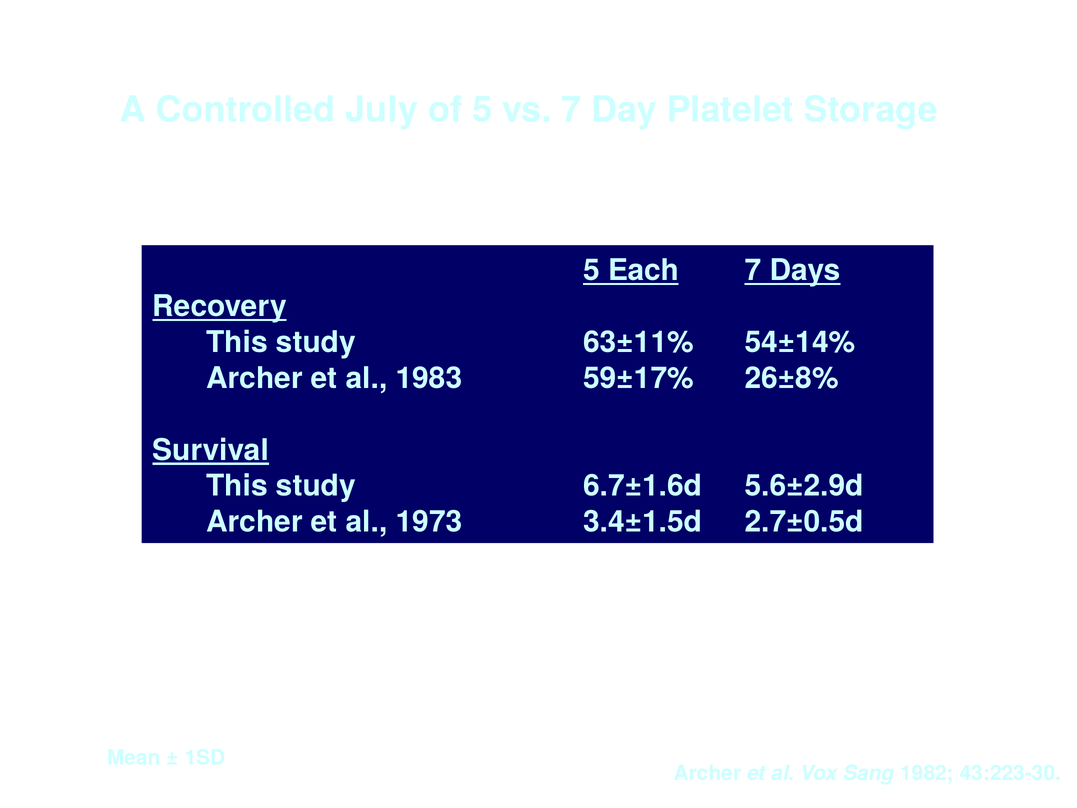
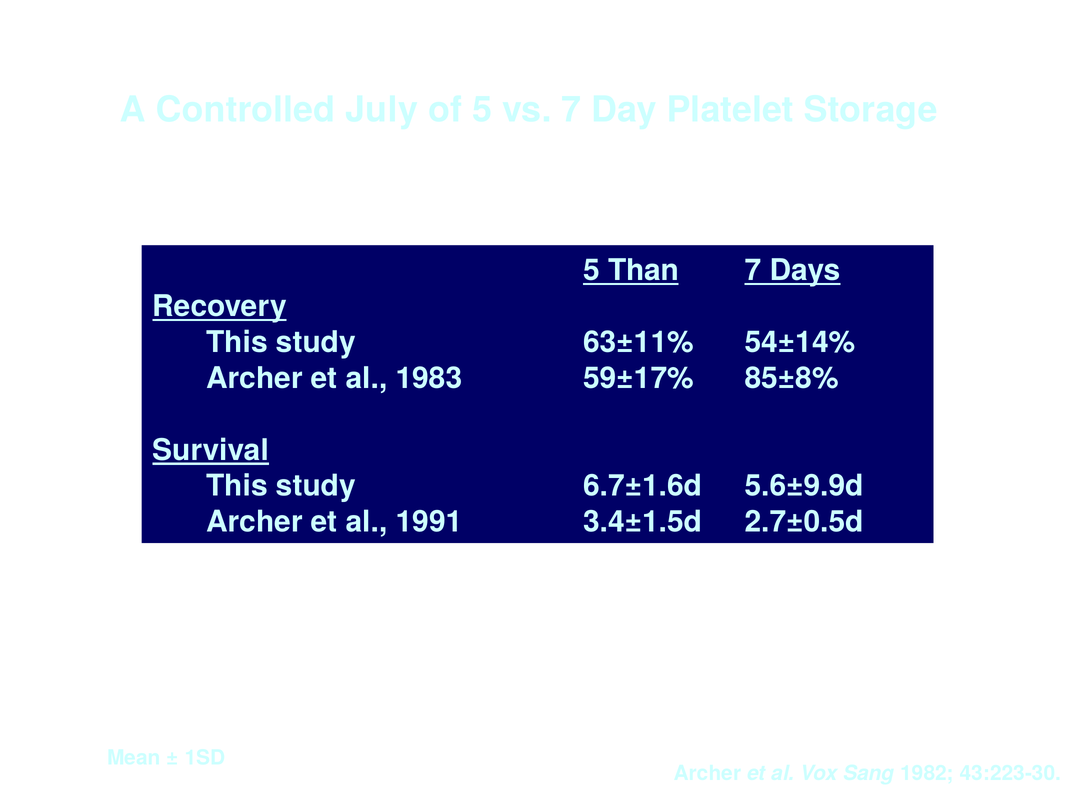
Each: Each -> Than (644, 270)
26±8%: 26±8% -> 85±8% (792, 378)
5.6±2.9d: 5.6±2.9d -> 5.6±9.9d (804, 486)
1973: 1973 -> 1991 (429, 522)
